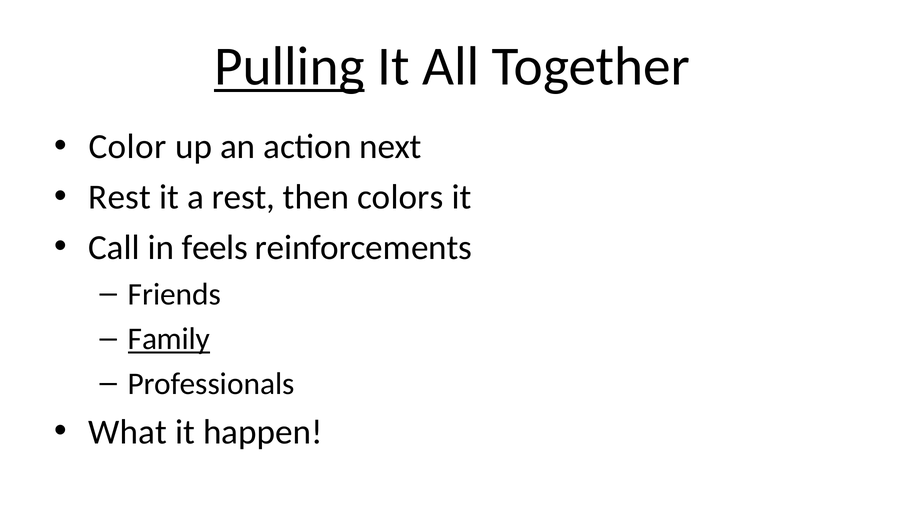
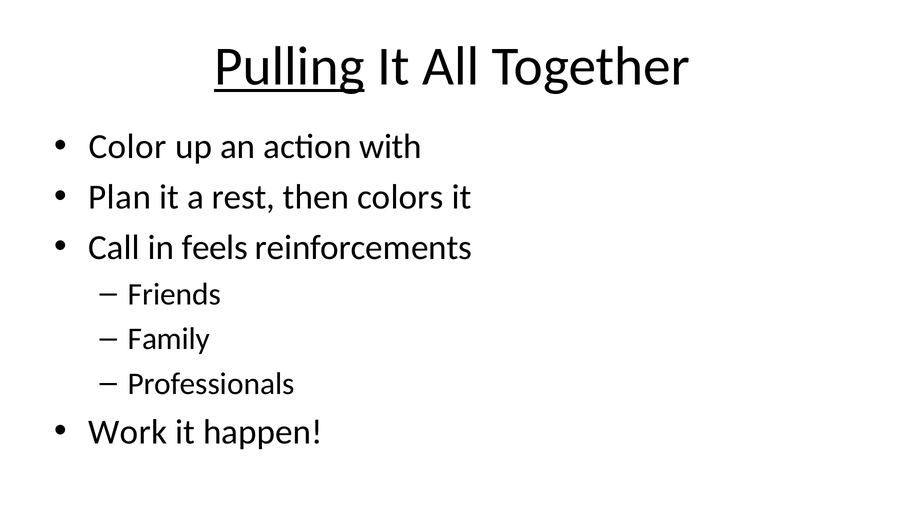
next: next -> with (390, 147)
Rest: Rest -> Plan (120, 197)
Family underline: present -> none (169, 339)
What: What -> Work (128, 432)
